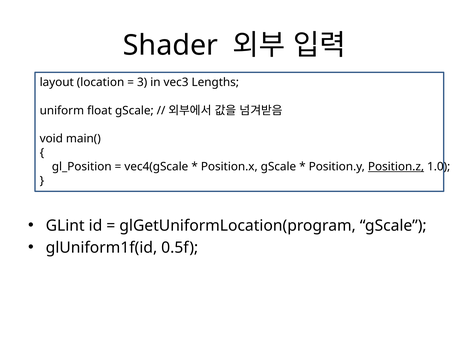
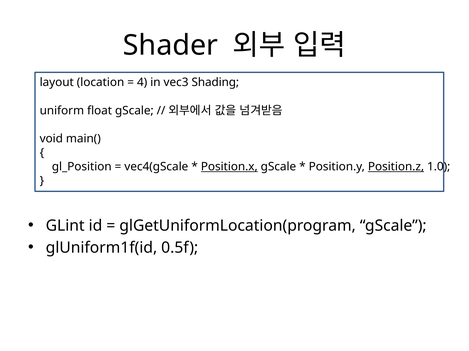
3: 3 -> 4 (142, 83)
Lengths: Lengths -> Shading (215, 83)
Position.x underline: none -> present (229, 167)
